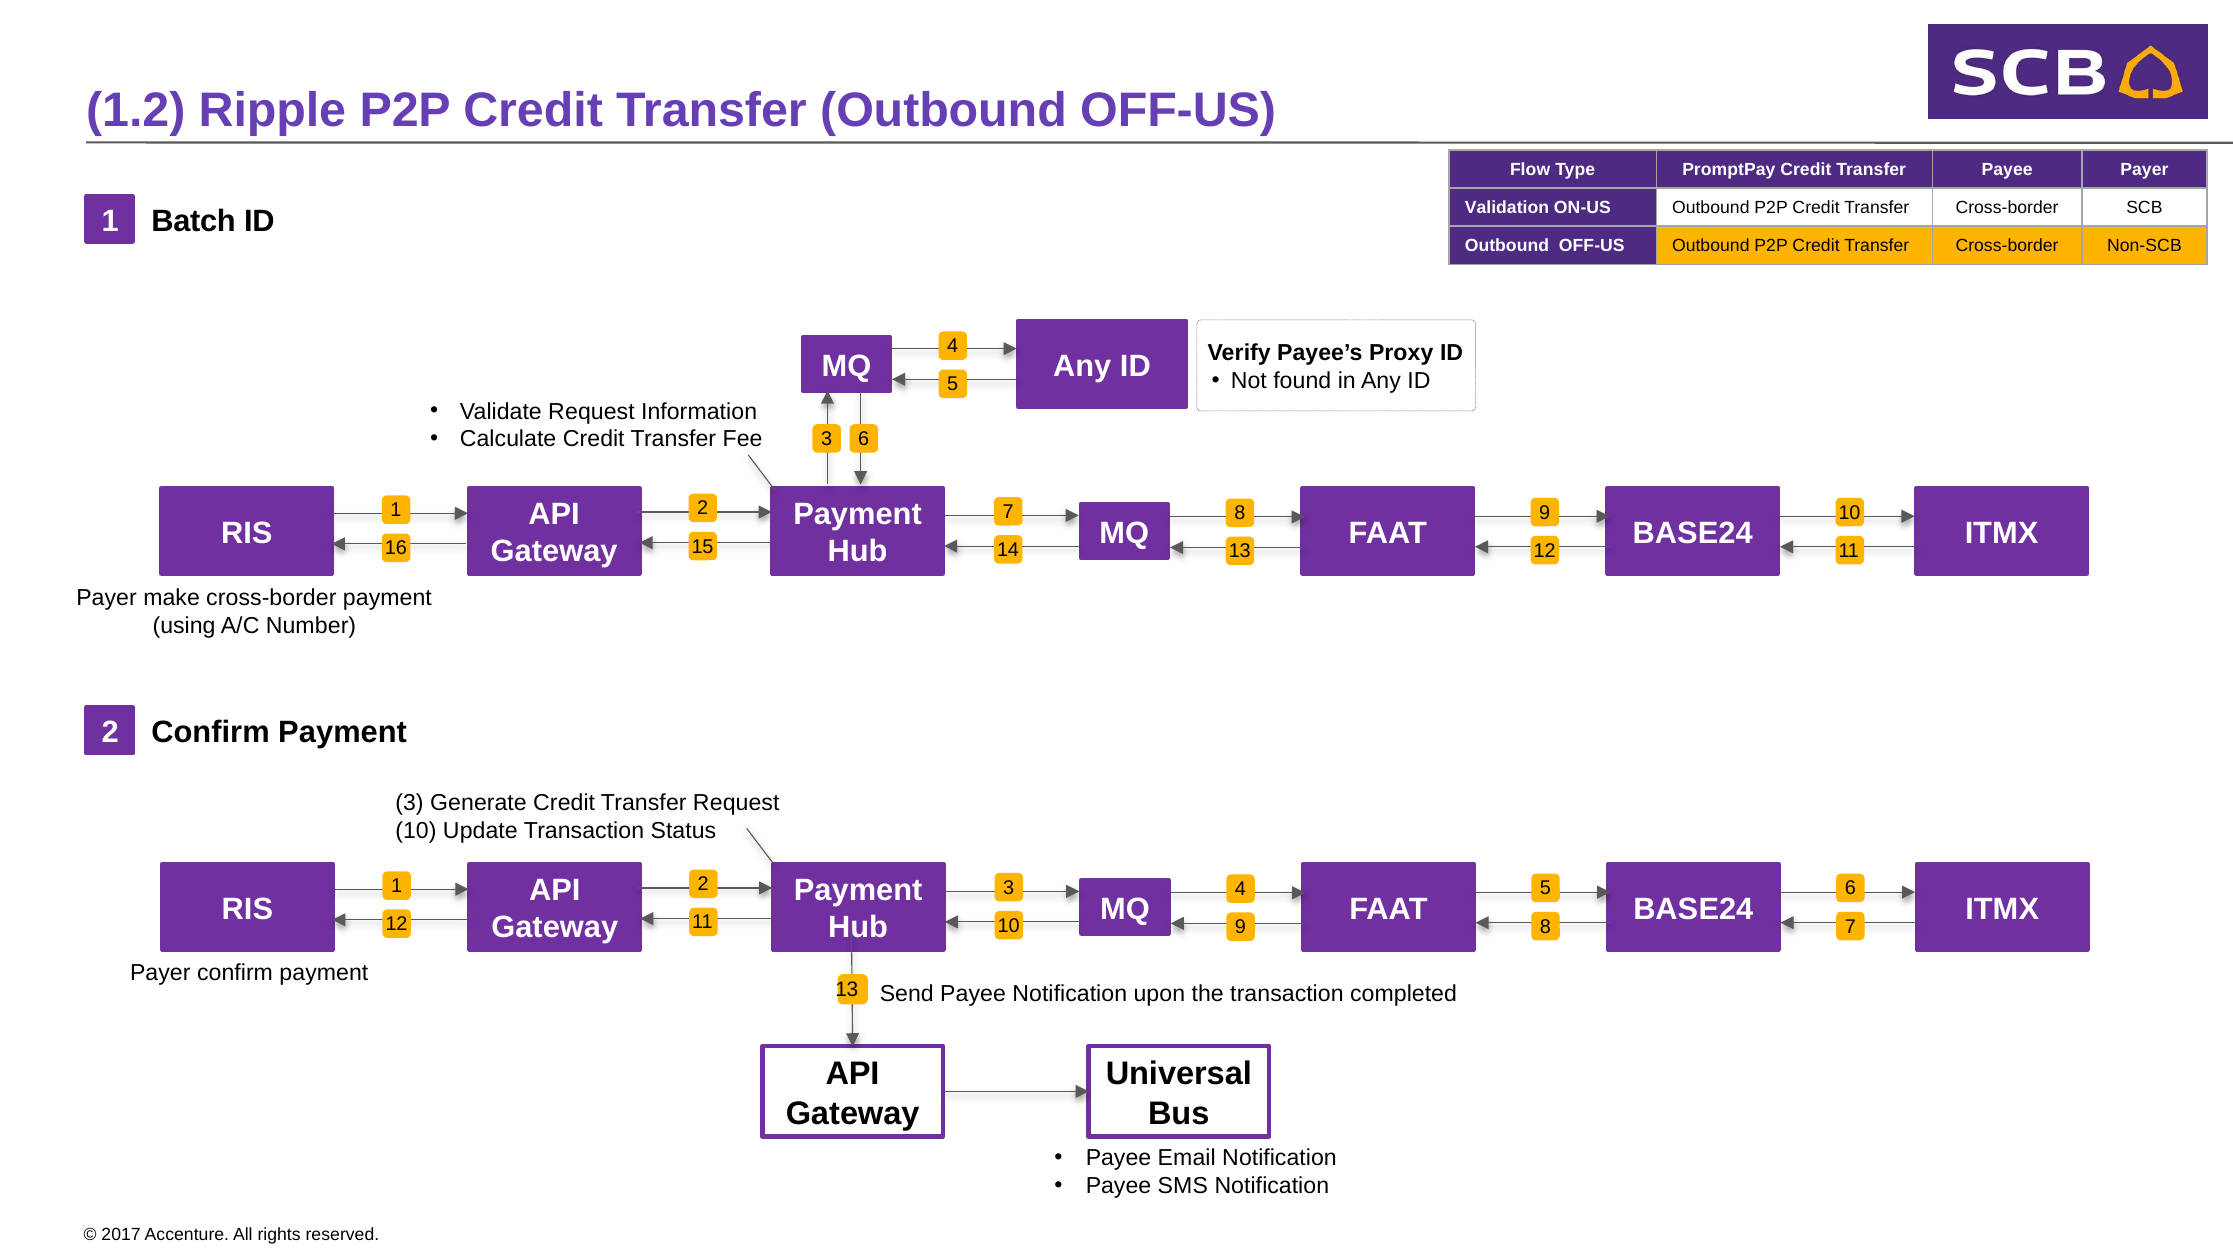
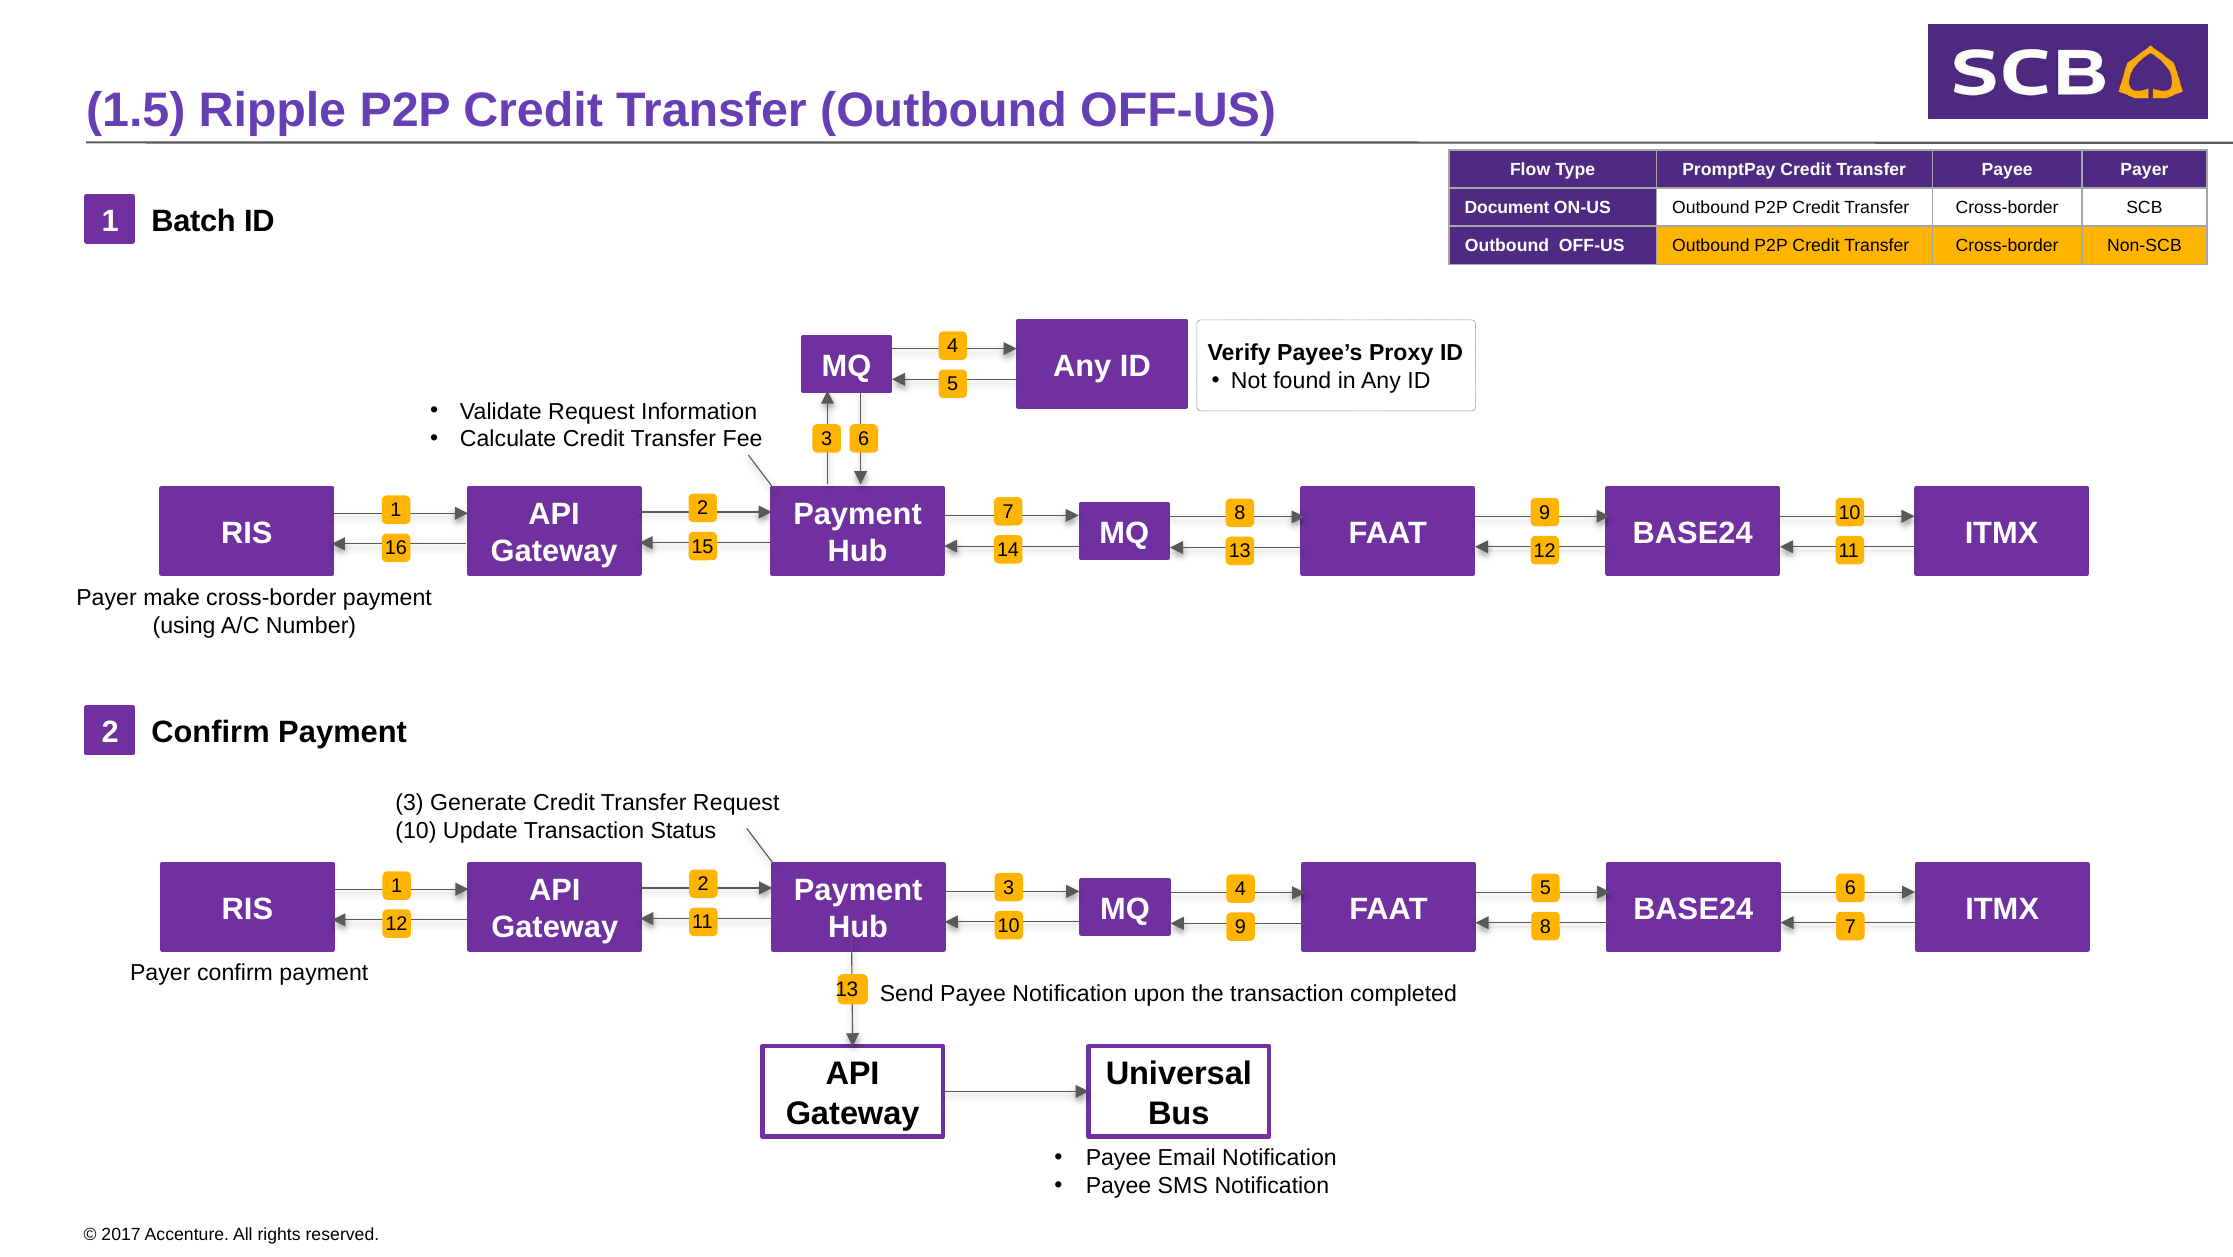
1.2: 1.2 -> 1.5 (136, 110)
Validation: Validation -> Document (1507, 207)
